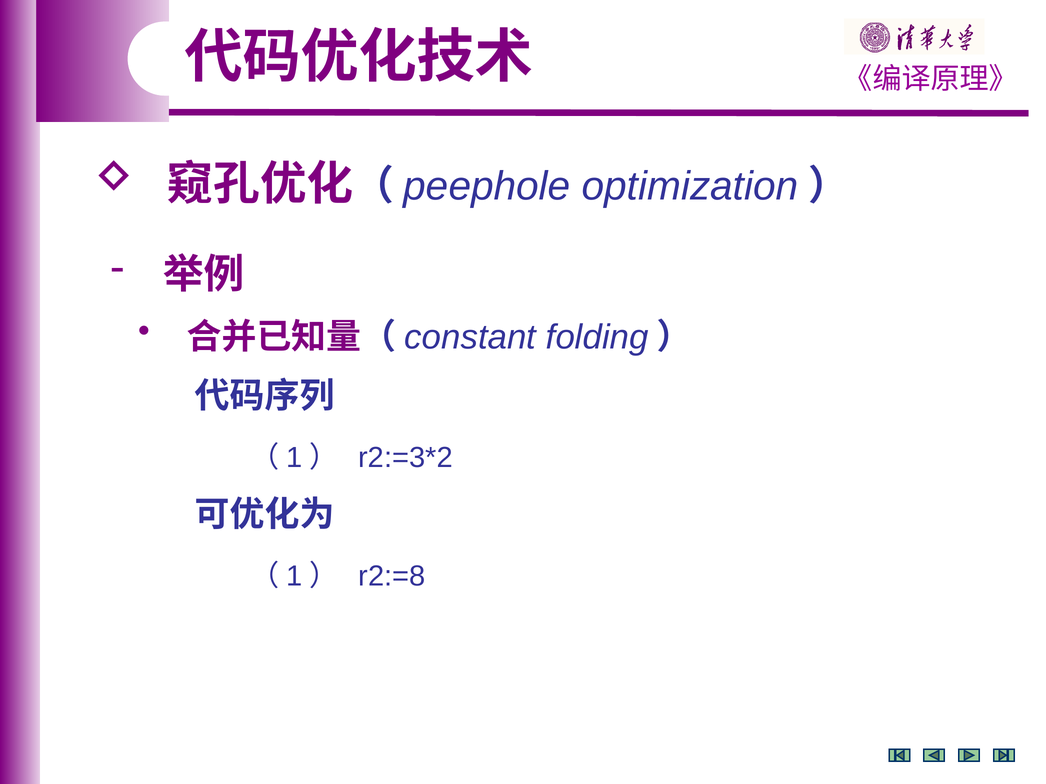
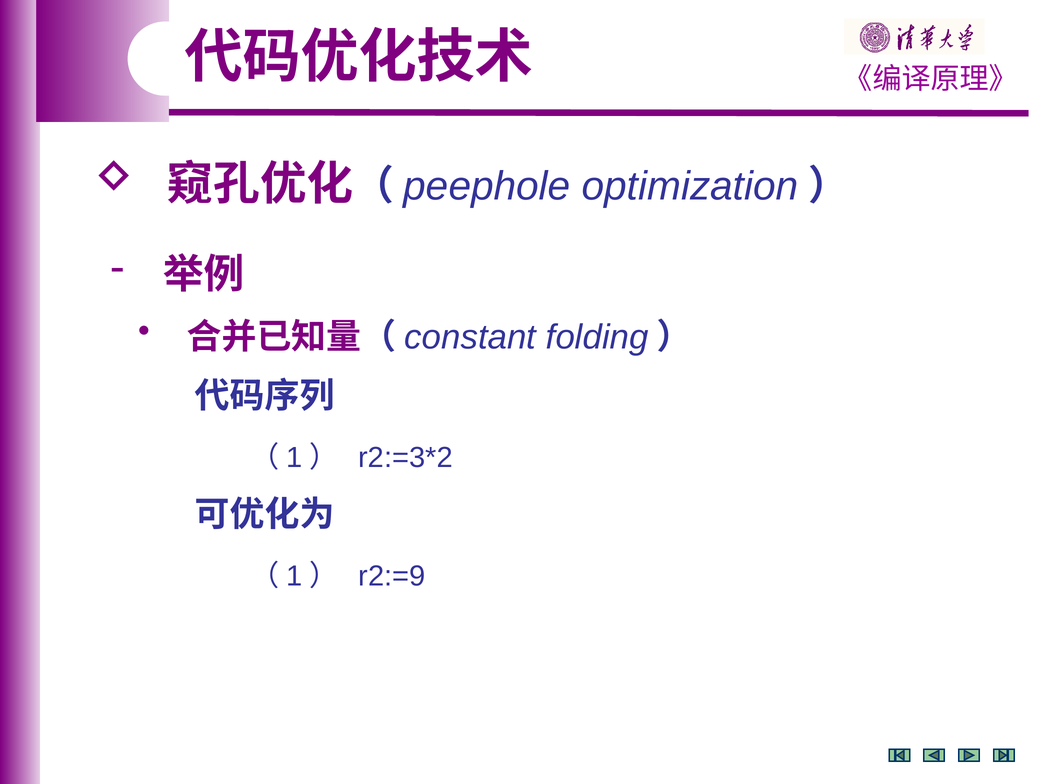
r2:=8: r2:=8 -> r2:=9 (392, 576)
